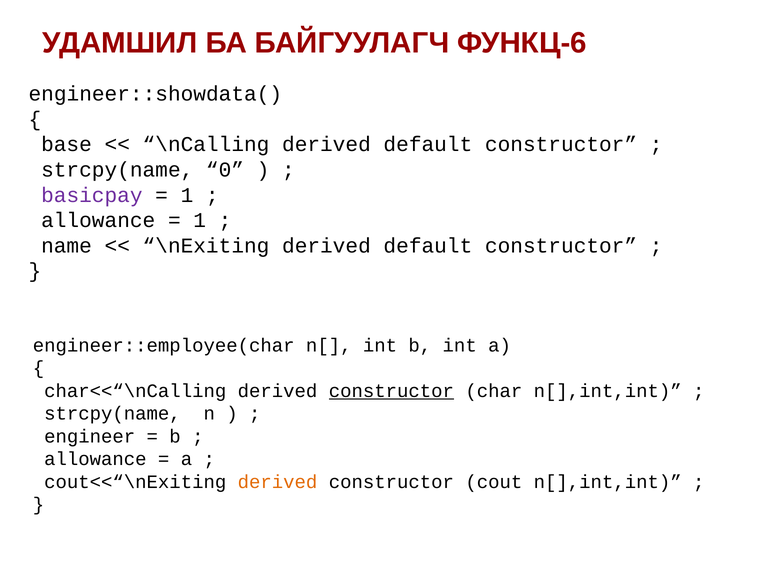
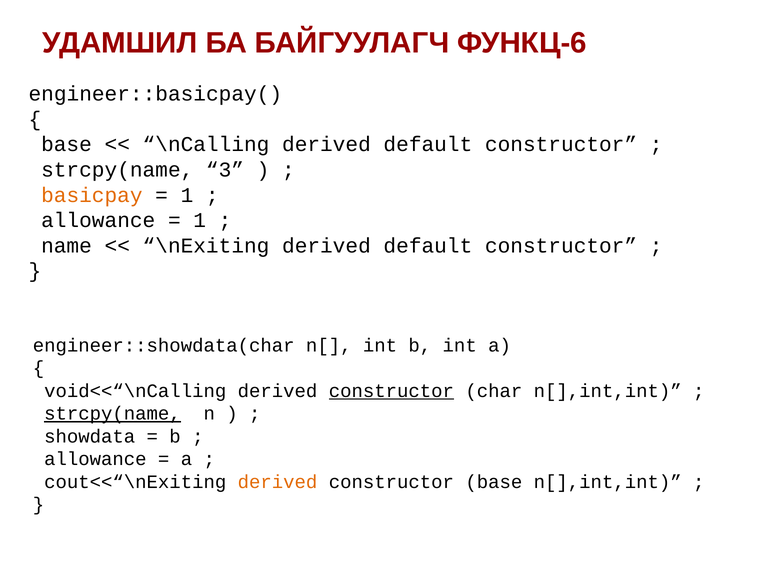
engineer::showdata(: engineer::showdata( -> engineer::basicpay( (155, 94)
0: 0 -> 3 (225, 170)
basicpay colour: purple -> orange (92, 195)
engineer::employee(char: engineer::employee(char -> engineer::showdata(char (164, 345)
char<<“\nCalling: char<<“\nCalling -> void<<“\nCalling (135, 391)
strcpy(name underline: none -> present (112, 414)
engineer: engineer -> showdata (90, 437)
constructor cout: cout -> base (494, 482)
